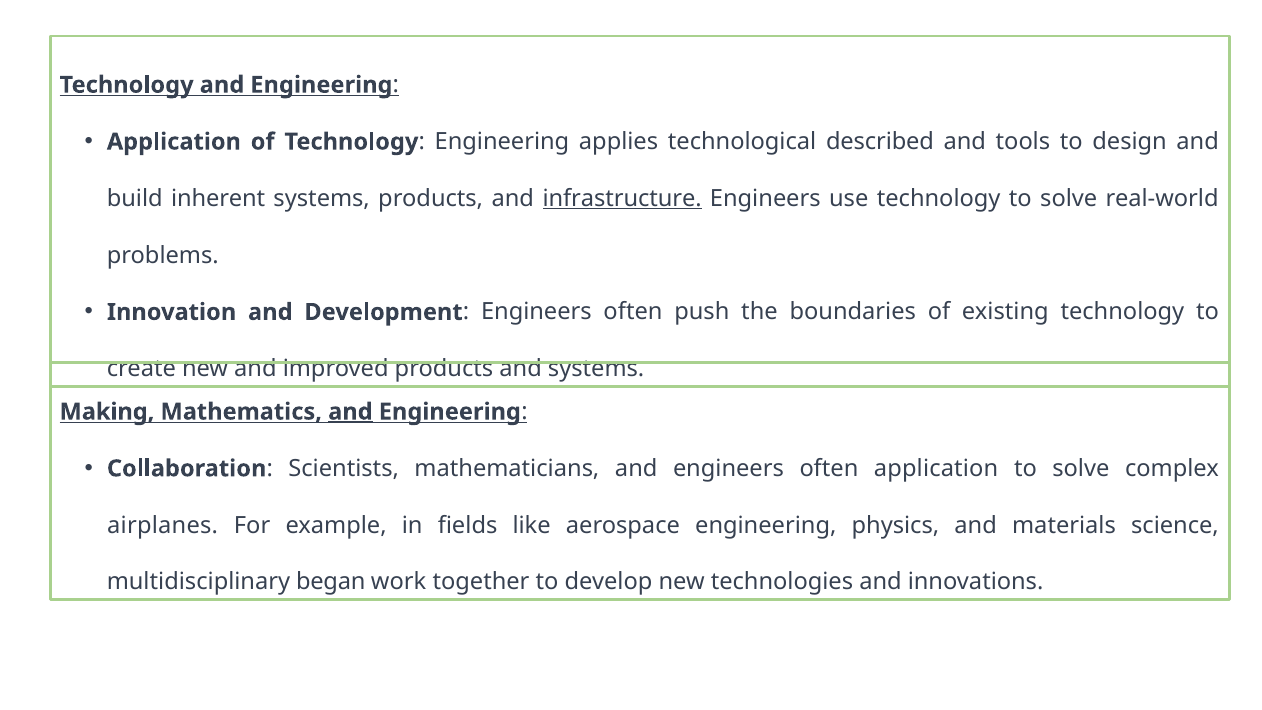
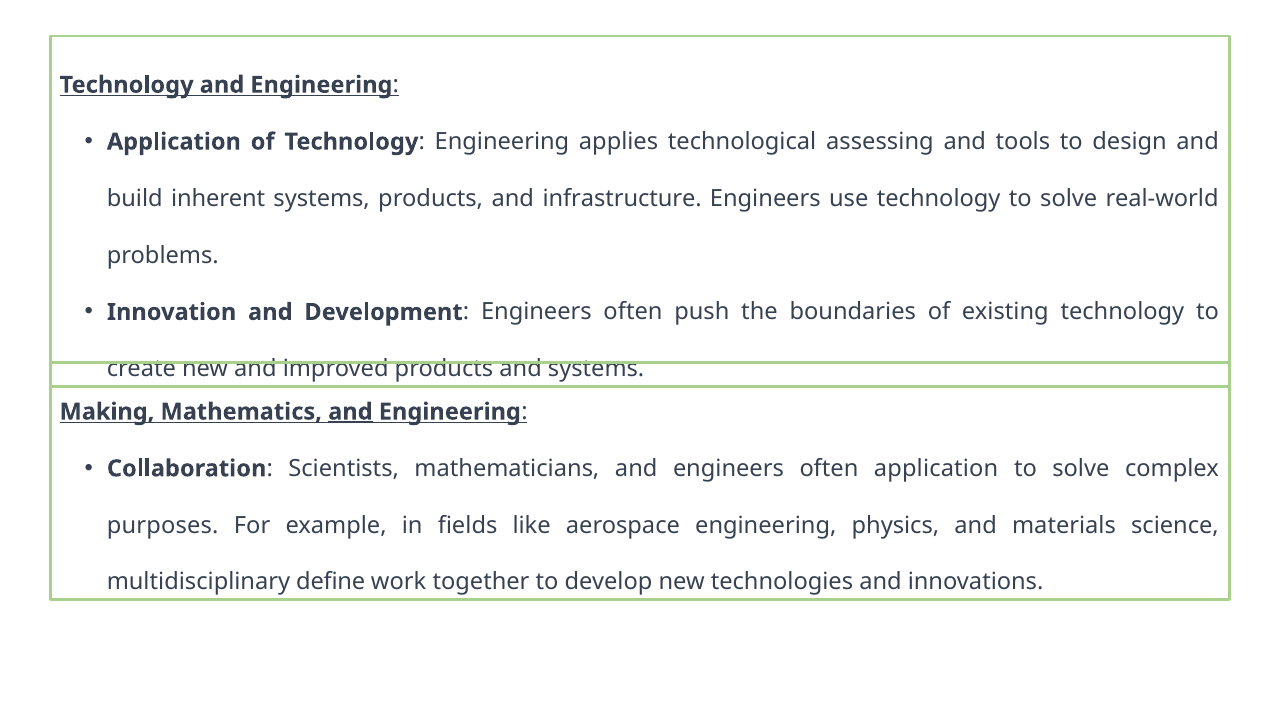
described: described -> assessing (880, 142)
infrastructure underline: present -> none (622, 198)
airplanes: airplanes -> purposes (163, 525)
began: began -> define (331, 582)
